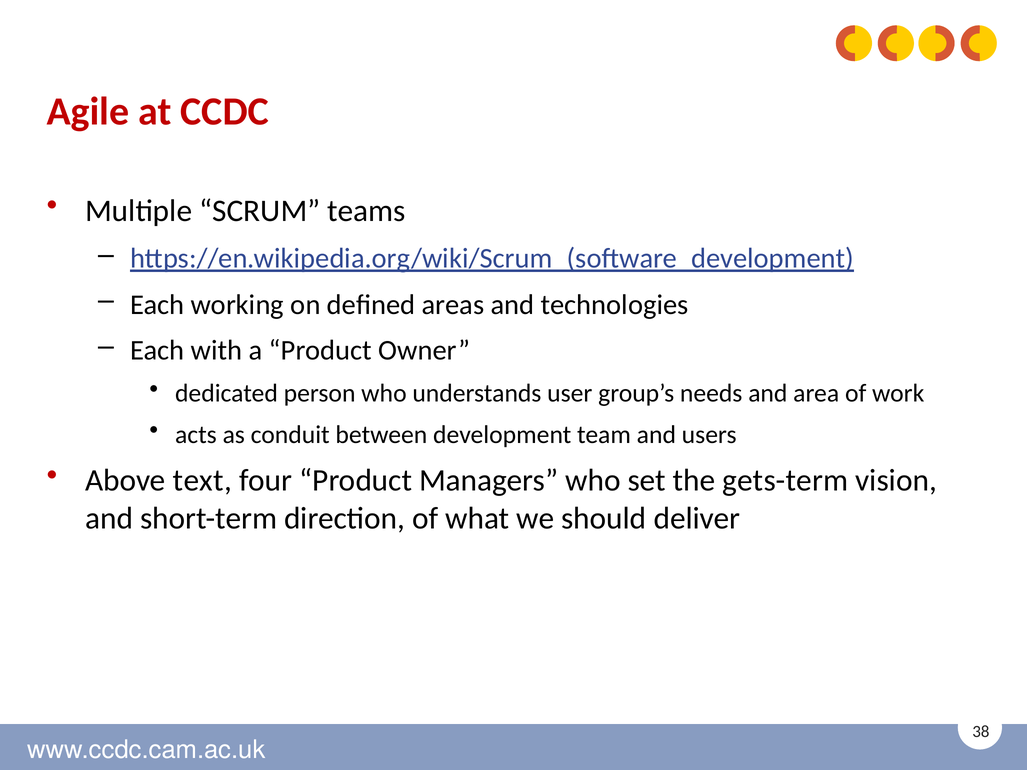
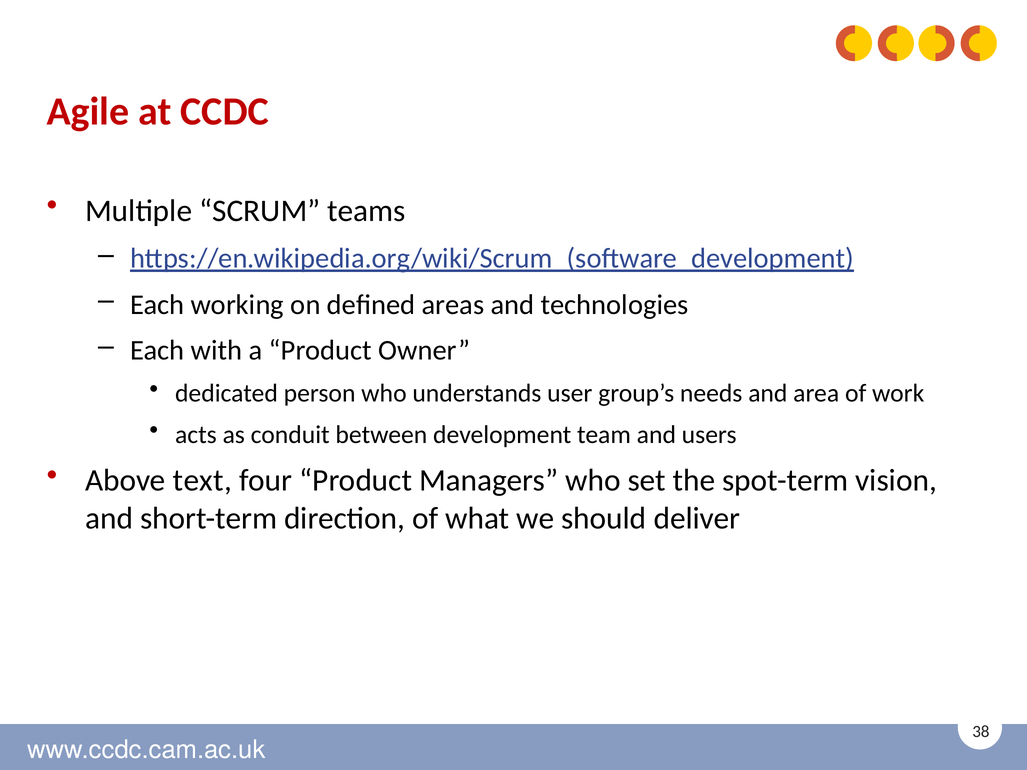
gets-term: gets-term -> spot-term (785, 481)
